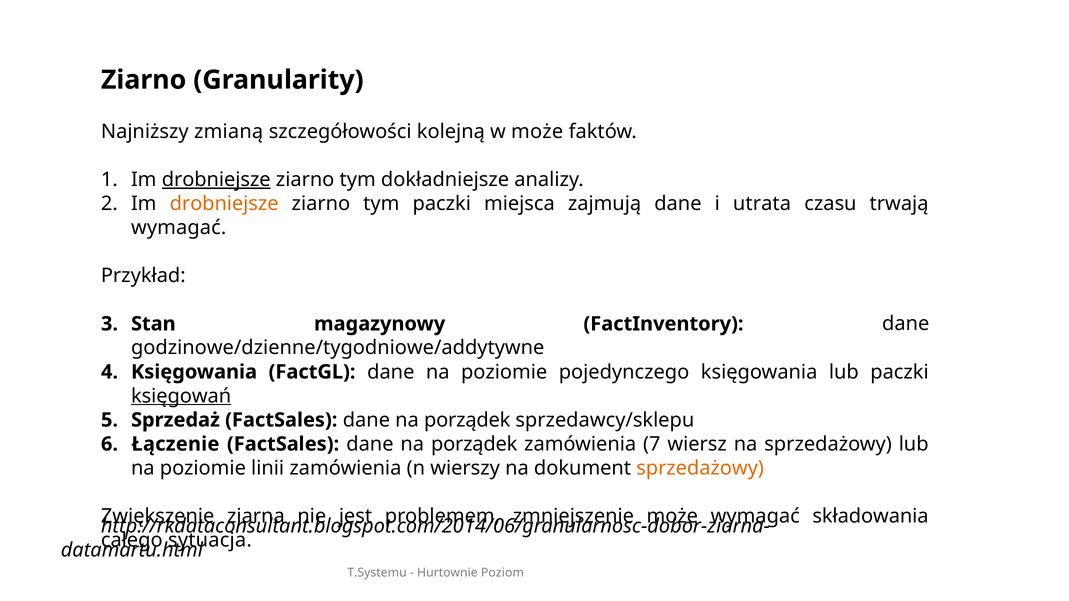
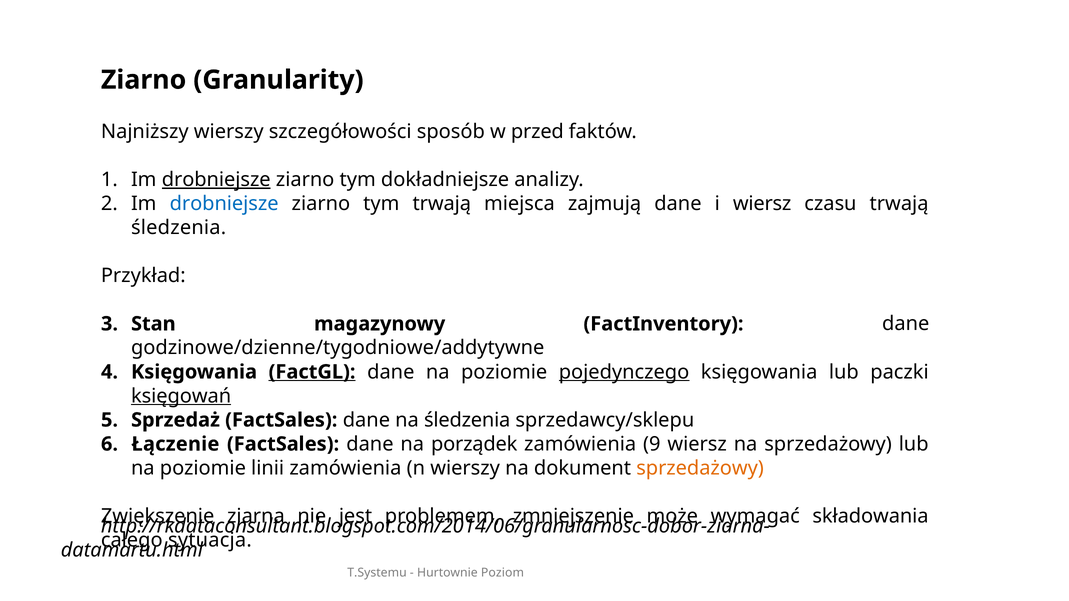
Najniższy zmianą: zmianą -> wierszy (229, 132)
kolejną: kolejną -> sposób (451, 132)
w może: może -> przed (537, 132)
drobniejsze colour: orange -> blue (224, 204)
tym paczki: paczki -> trwają (442, 204)
i utrata: utrata -> wiersz (762, 204)
wymagać: wymagać -> śledzenia (179, 228)
FactGL underline: none -> present (312, 372)
pojedynczego underline: none -> present (624, 372)
porządek: porządek -> śledzenia (467, 420)
7: 7 -> 9 (652, 444)
